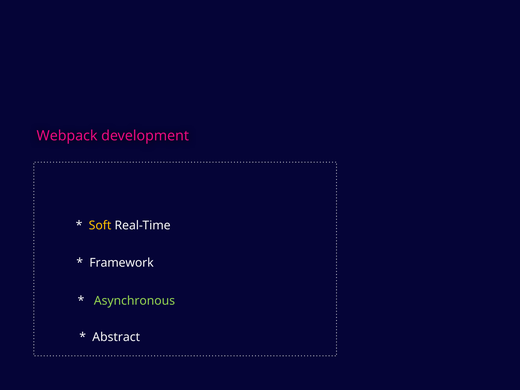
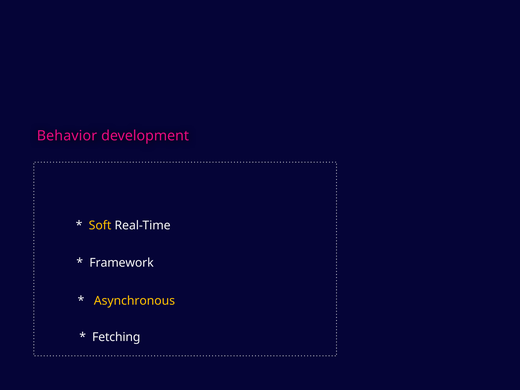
Webpack: Webpack -> Behavior (67, 136)
Asynchronous colour: light green -> yellow (134, 301)
Abstract: Abstract -> Fetching (116, 337)
